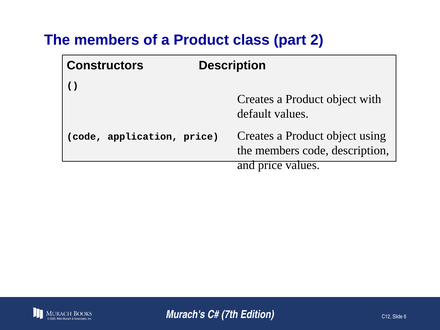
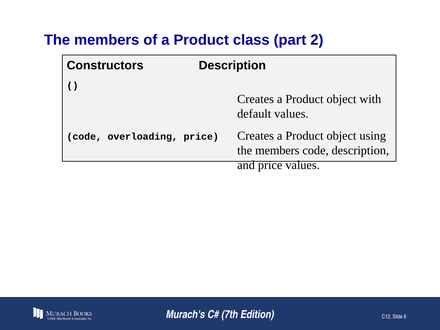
application: application -> overloading (143, 137)
